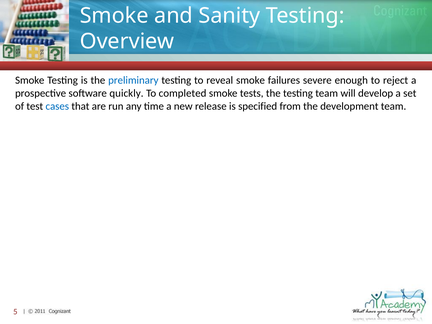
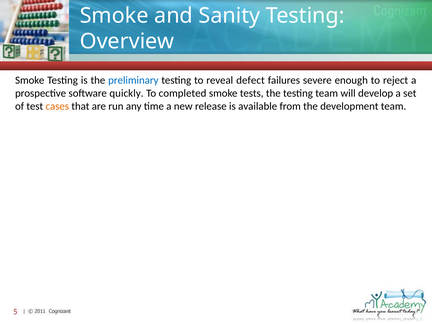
reveal smoke: smoke -> defect (250, 80)
cases colour: blue -> orange (57, 106)
specified: specified -> available (258, 106)
